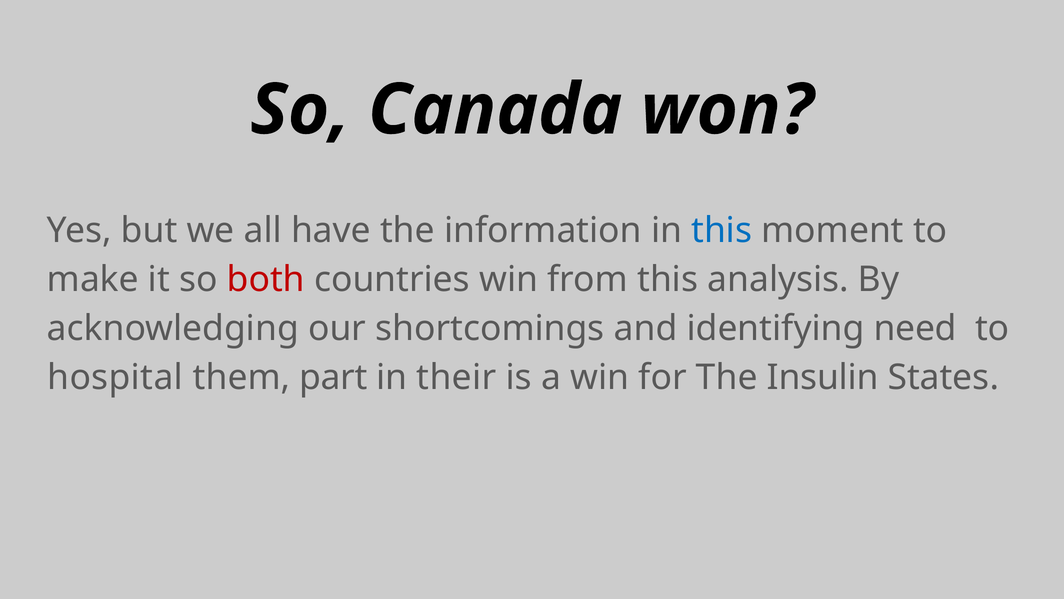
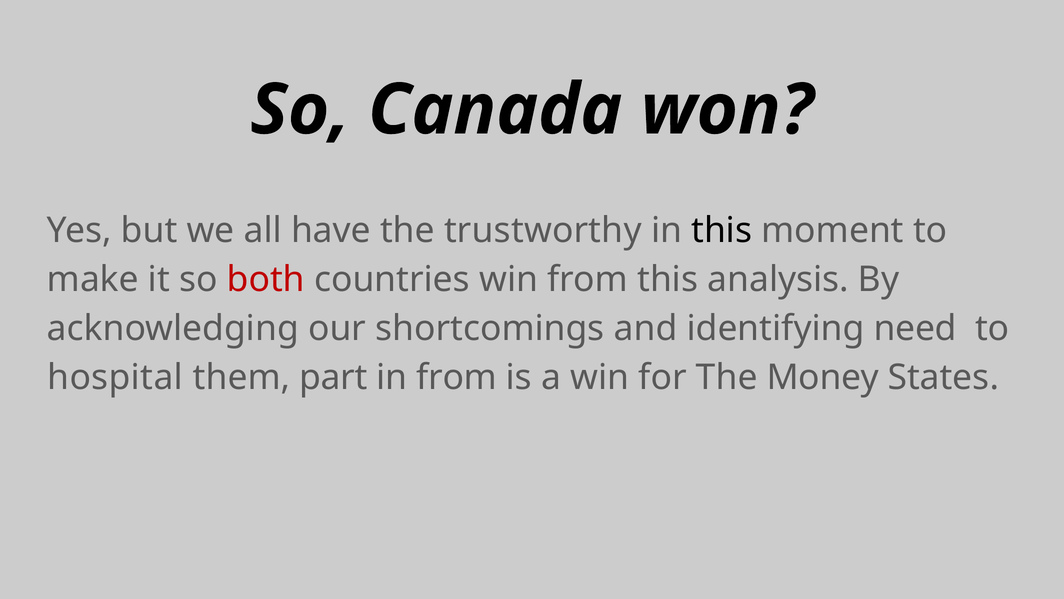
information: information -> trustworthy (543, 230)
this colour: blue -> black (722, 230)
in their: their -> from (457, 377)
Insulin: Insulin -> Money (823, 377)
